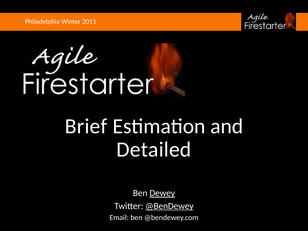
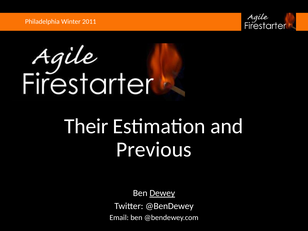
Brief: Brief -> Their (86, 126)
Detailed: Detailed -> Previous (154, 150)
@BenDewey underline: present -> none (169, 206)
